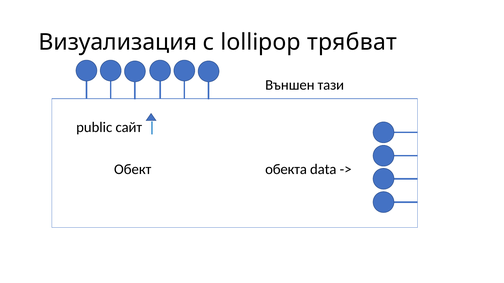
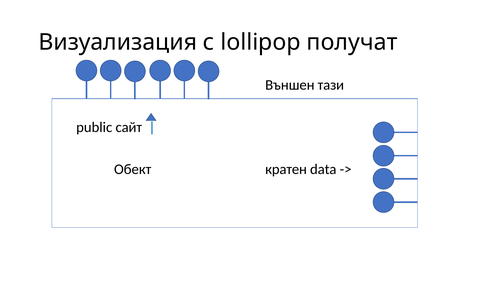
трябват: трябват -> получат (352, 42)
обекта: обекта -> кратен (286, 170)
